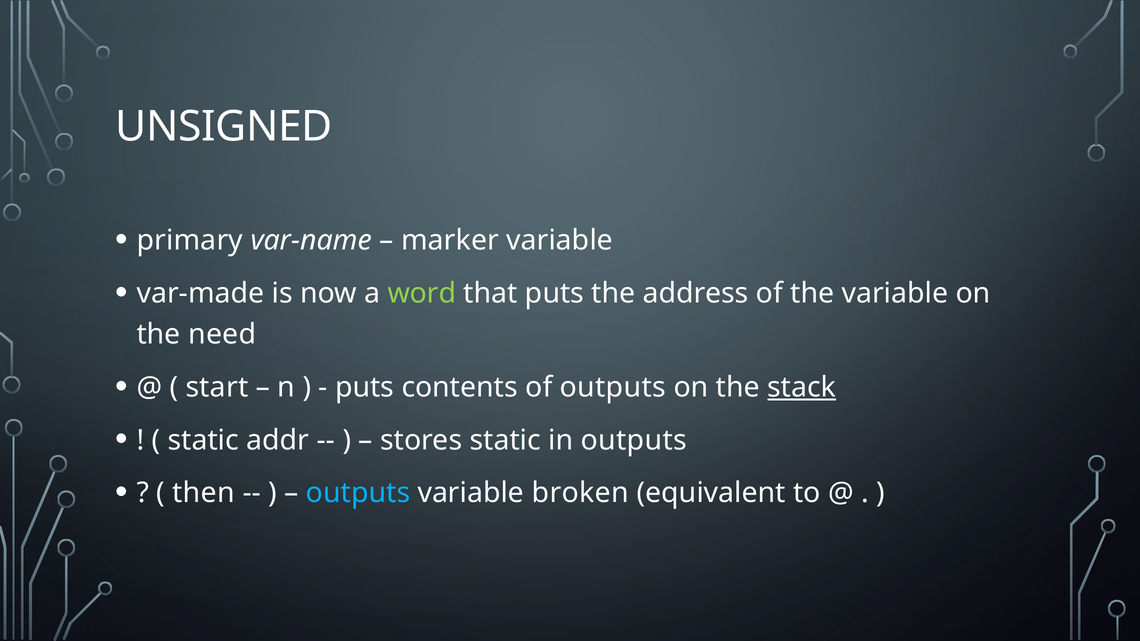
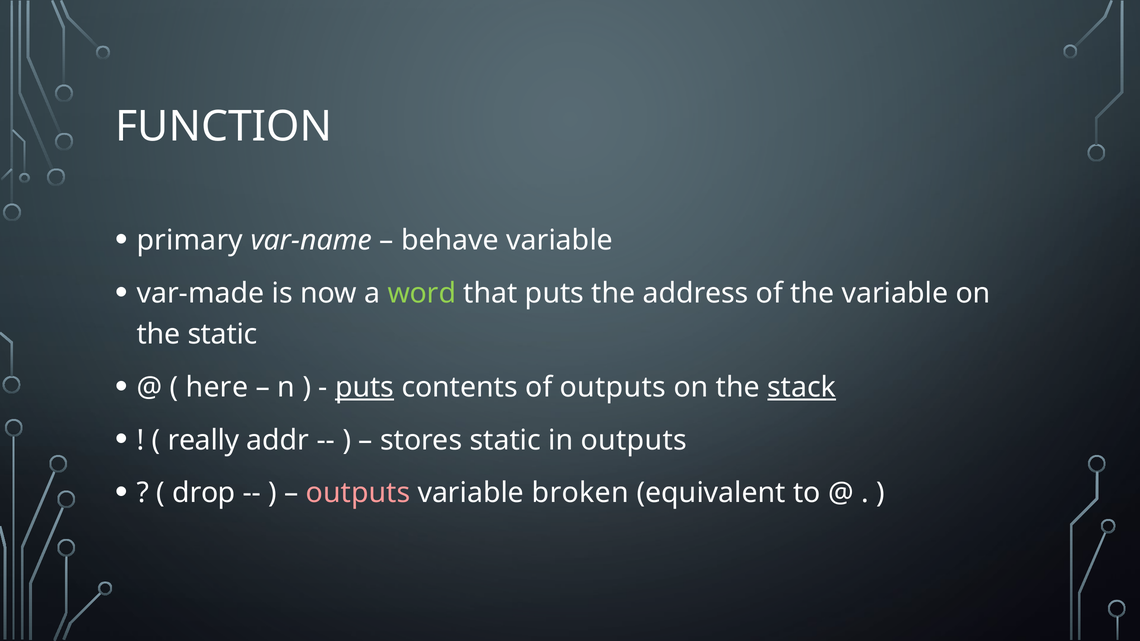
UNSIGNED: UNSIGNED -> FUNCTION (224, 127)
marker: marker -> behave (450, 241)
the need: need -> static (222, 335)
start: start -> here (217, 387)
puts underline: none -> present (365, 387)
static: static -> really (203, 440)
then: then -> drop (204, 493)
outputs colour: light blue -> pink (358, 493)
